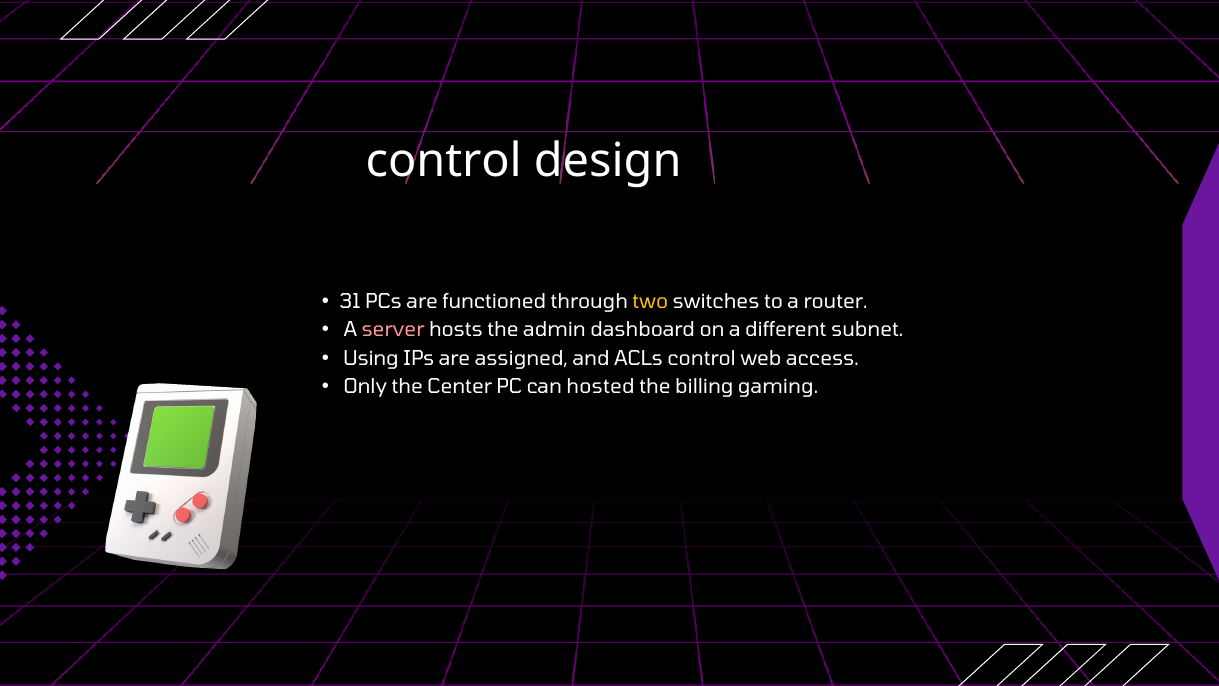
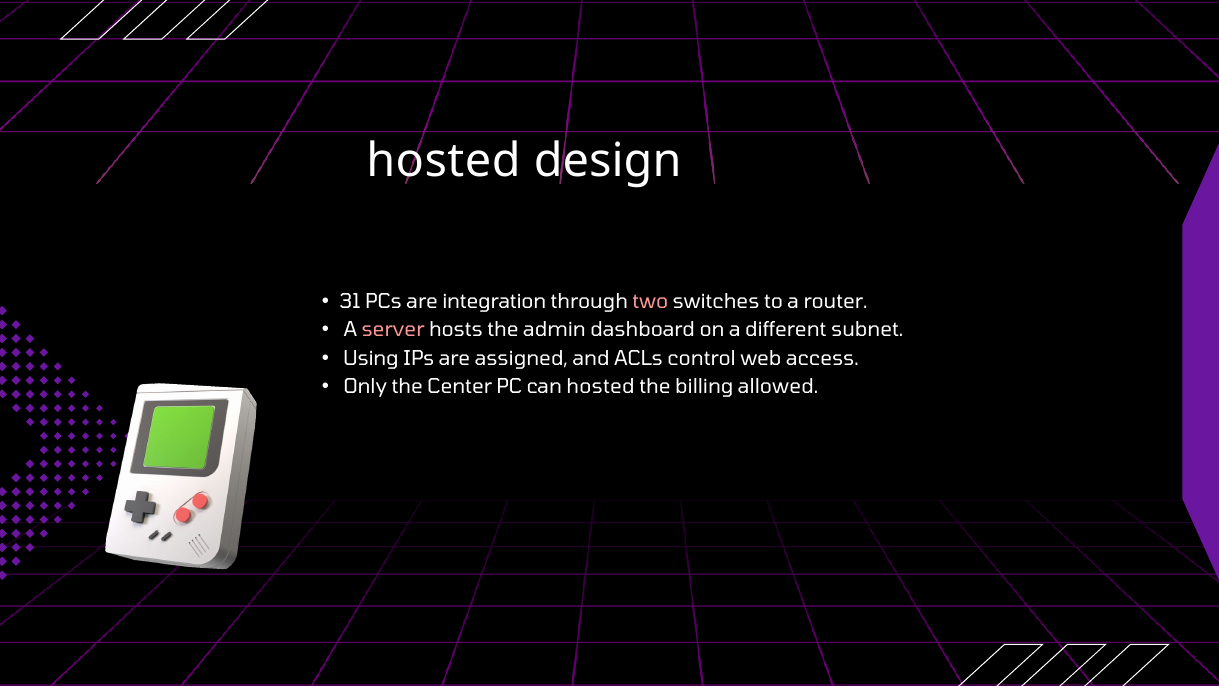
control: control -> hosted (443, 161)
functioned: functioned -> integration (494, 302)
two colour: yellow -> pink (650, 302)
gaming: gaming -> allowed (778, 387)
